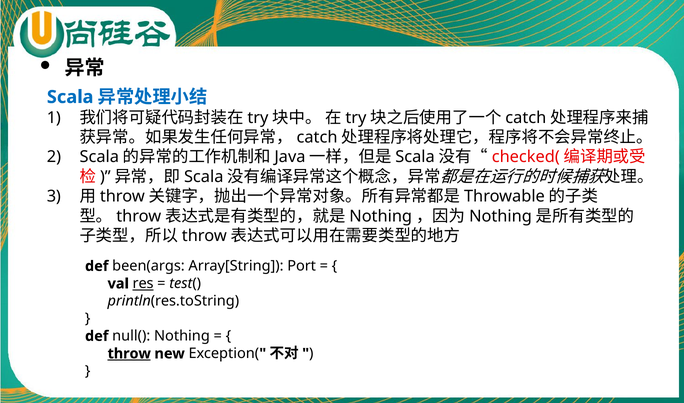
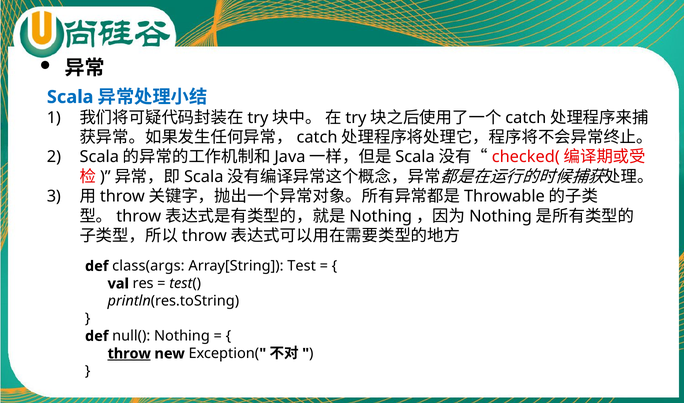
been(args: been(args -> class(args (148, 266)
Port: Port -> Test (302, 266)
res underline: present -> none (143, 283)
